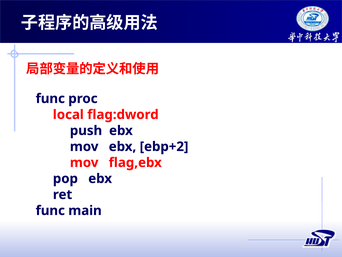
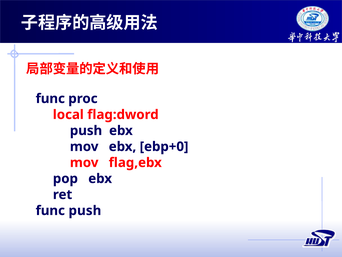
ebp+2: ebp+2 -> ebp+0 (164, 146)
func main: main -> push (85, 210)
